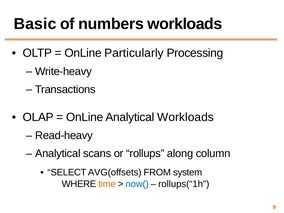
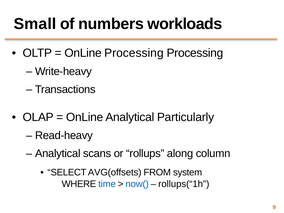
Basic: Basic -> Small (35, 24)
OnLine Particularly: Particularly -> Processing (134, 53)
Analytical Workloads: Workloads -> Particularly (186, 117)
time colour: orange -> blue (107, 184)
